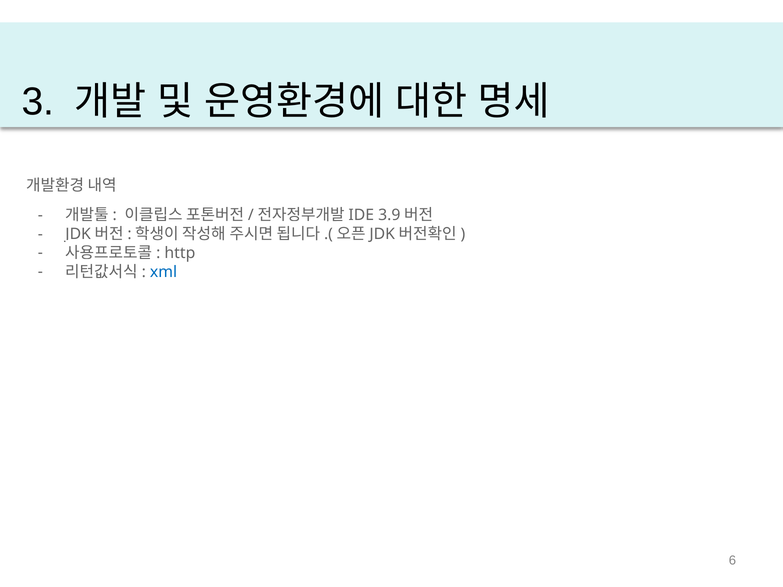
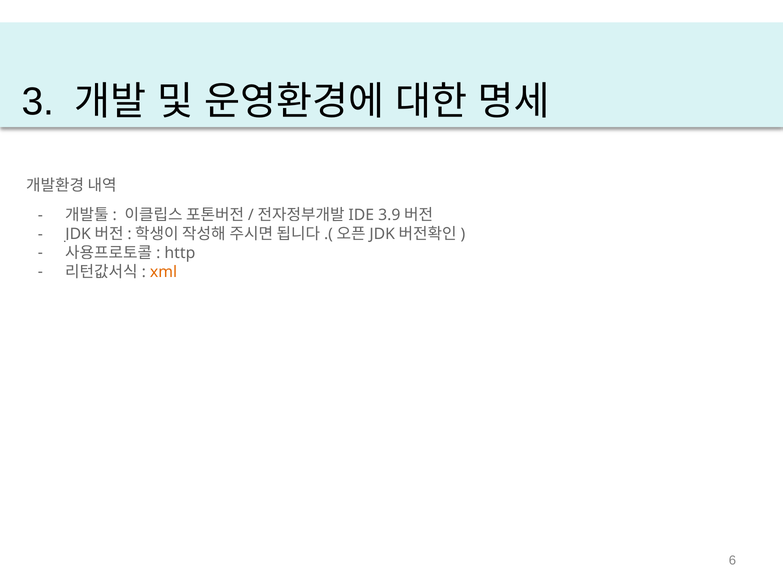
xml colour: blue -> orange (164, 272)
